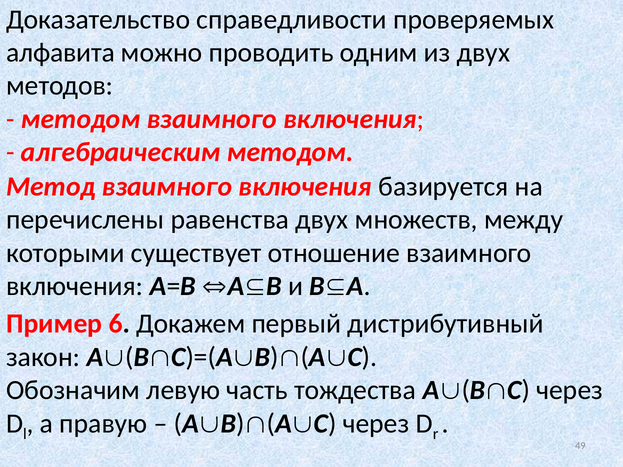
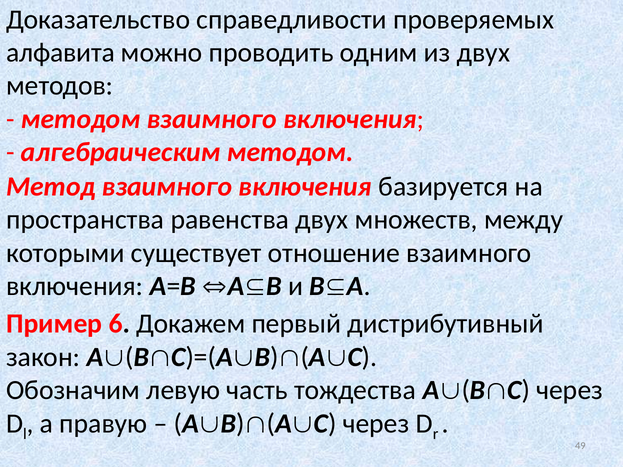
перечислены: перечислены -> пространства (85, 220)
